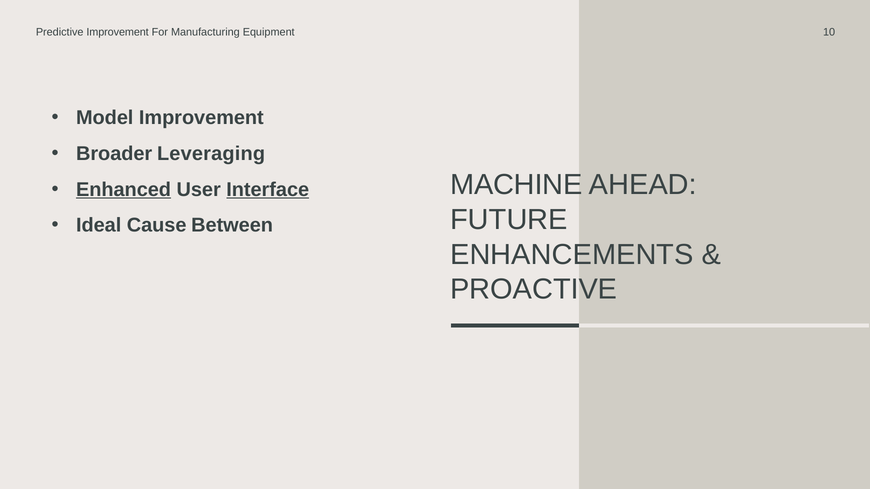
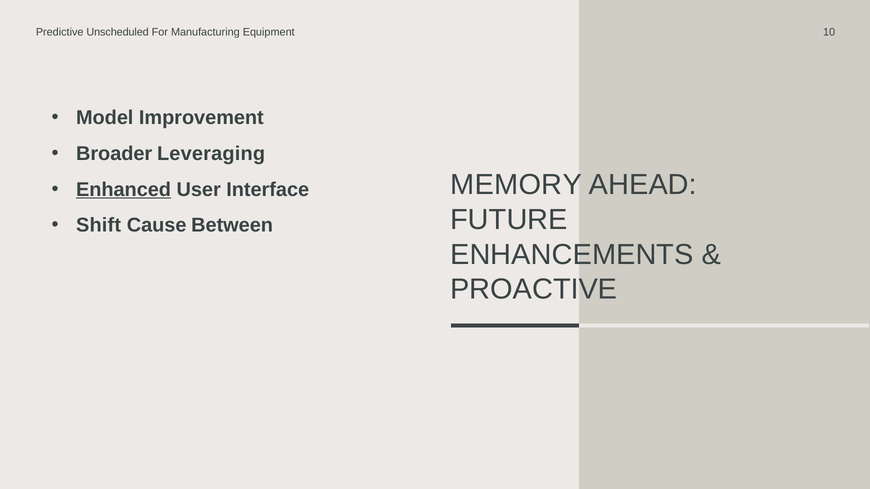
Predictive Improvement: Improvement -> Unscheduled (118, 32)
MACHINE: MACHINE -> MEMORY (516, 185)
Interface underline: present -> none (268, 190)
Ideal: Ideal -> Shift (99, 226)
